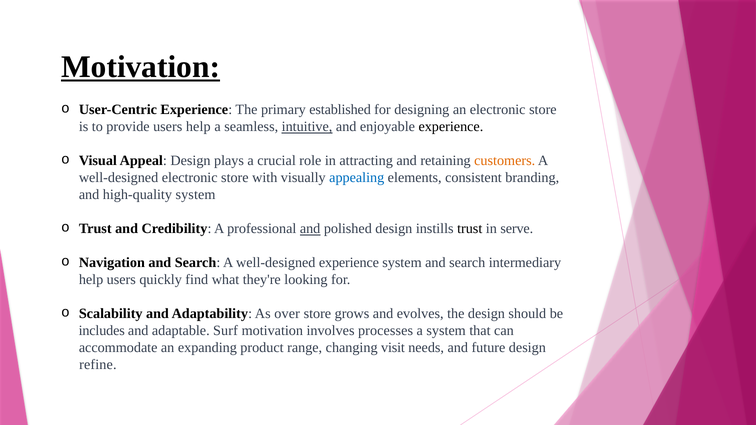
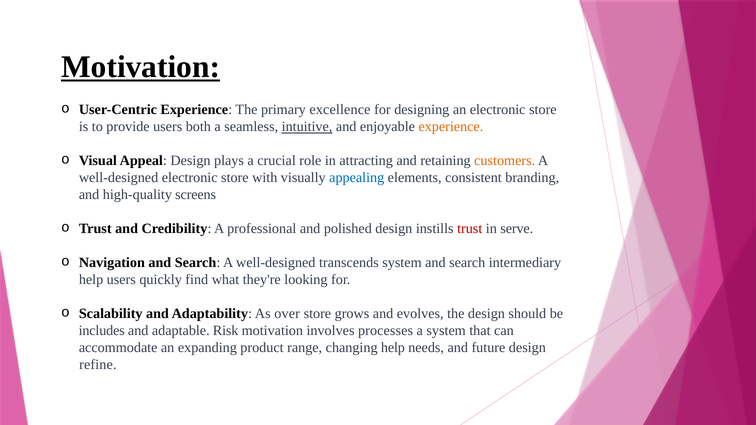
established: established -> excellence (340, 110)
users help: help -> both (198, 127)
experience colour: black -> orange (451, 127)
high-quality system: system -> screens (196, 195)
and underline: present -> none (310, 229)
trust colour: black -> red (470, 229)
well-designed experience: experience -> transcends (349, 263)
Surf: Surf -> Risk (226, 331)
changing visit: visit -> help (393, 348)
